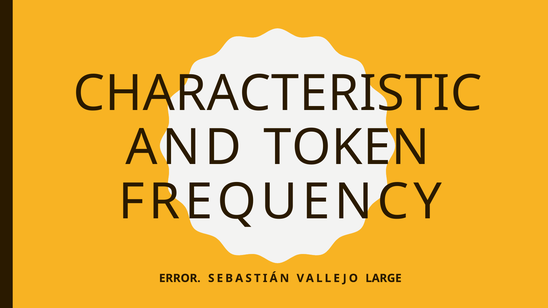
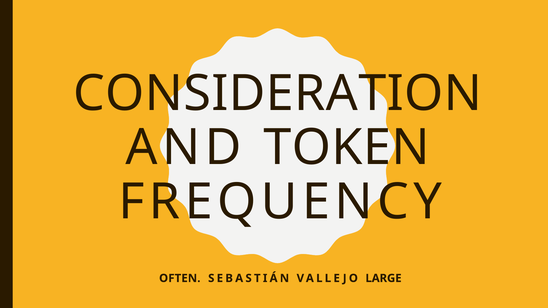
CHARACTERISTIC: CHARACTERISTIC -> CONSIDERATION (278, 94)
ERROR: ERROR -> OFTEN (180, 278)
